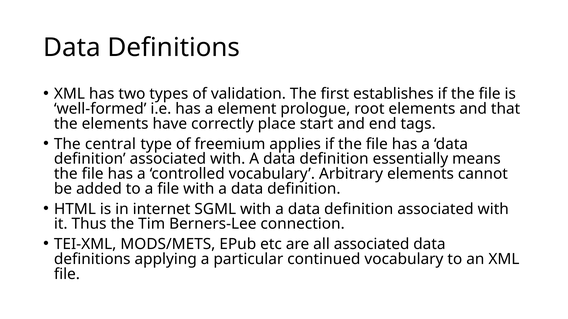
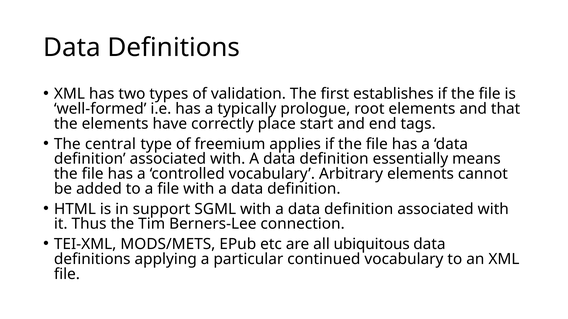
element: element -> typically (247, 109)
internet: internet -> support (162, 209)
all associated: associated -> ubiquitous (372, 245)
